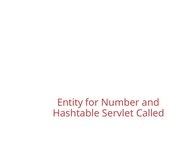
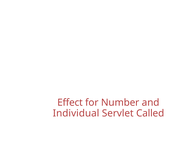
Entity: Entity -> Effect (70, 102)
Hashtable: Hashtable -> Individual (76, 113)
